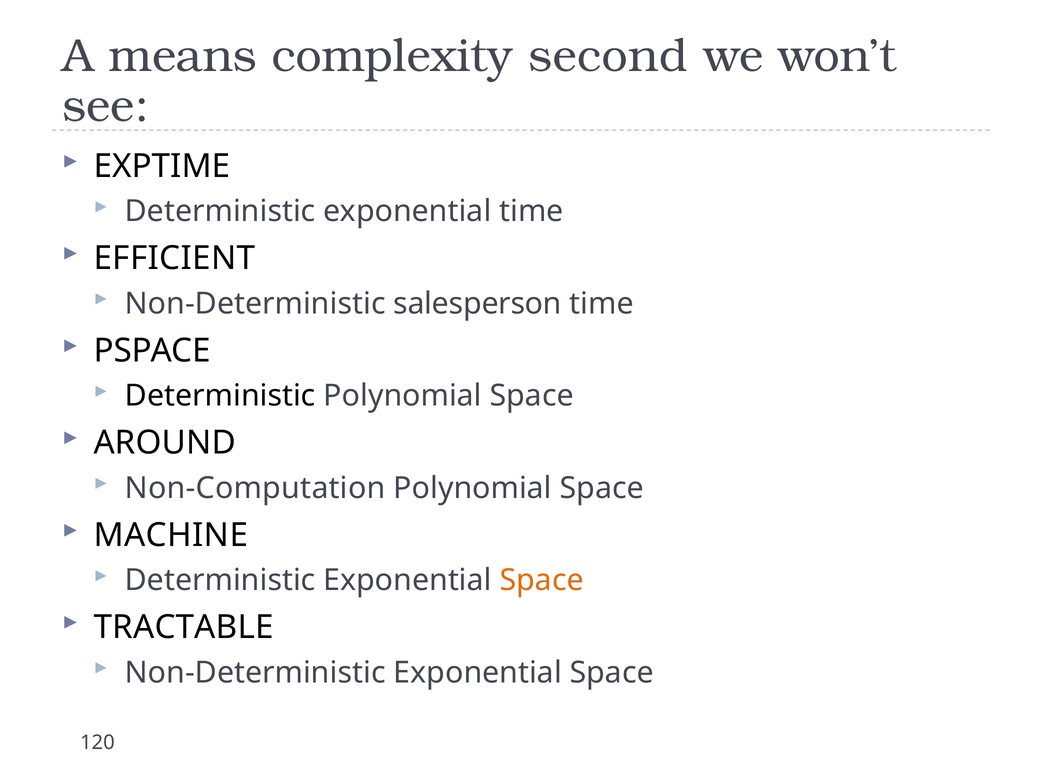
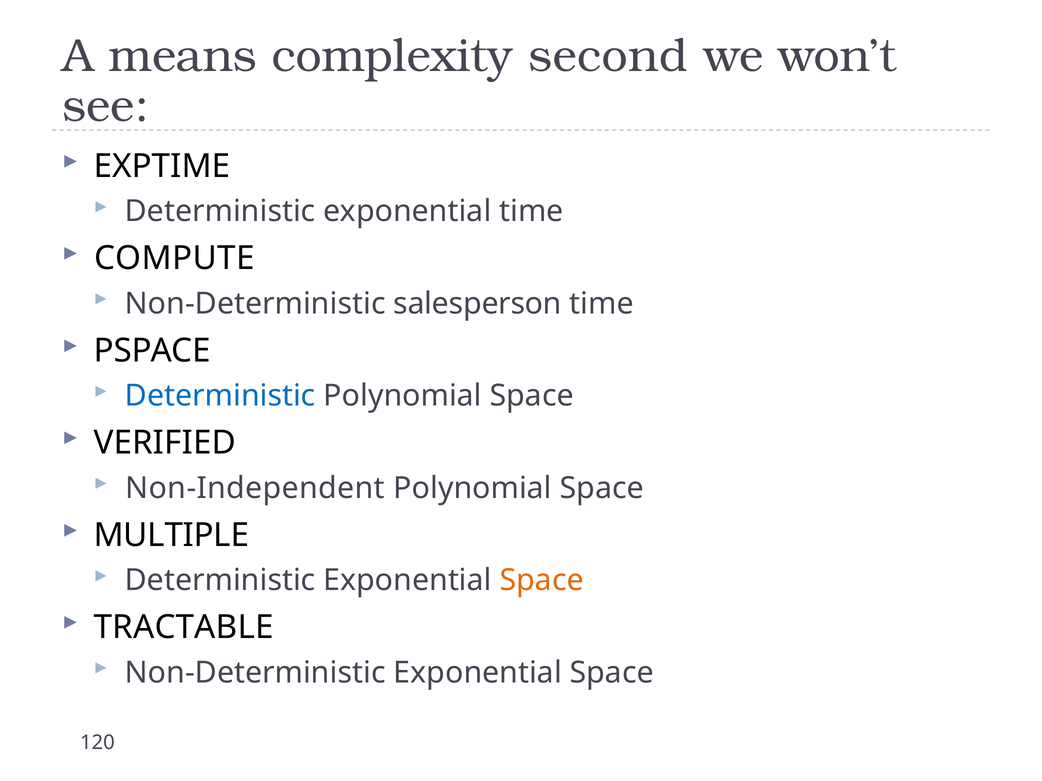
EFFICIENT: EFFICIENT -> COMPUTE (174, 259)
Deterministic colour: black -> blue (220, 396)
AROUND: AROUND -> VERIFIED (165, 443)
Non-Computation: Non-Computation -> Non-Independent (255, 488)
MACHINE: MACHINE -> MULTIPLE (171, 536)
